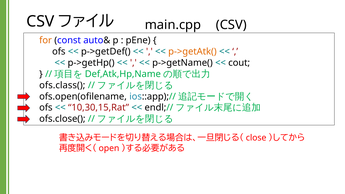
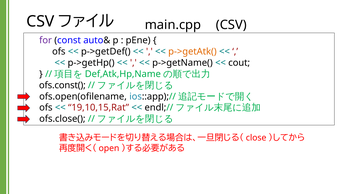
for colour: orange -> purple (46, 40)
ofs.class(: ofs.class( -> ofs.const( (62, 85)
10,30,15,Rat: 10,30,15,Rat -> 19,10,15,Rat (99, 108)
